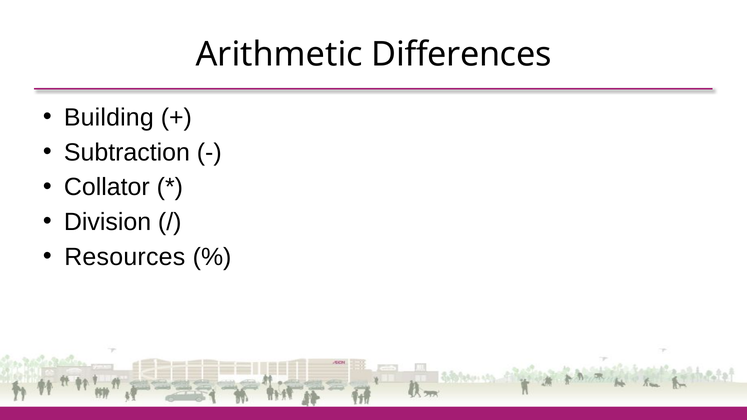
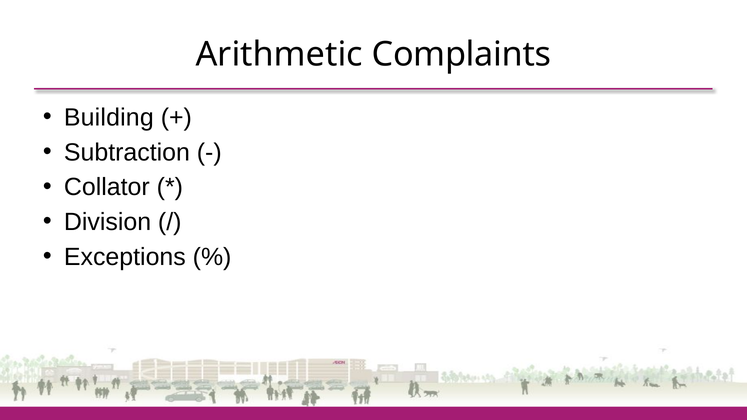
Differences: Differences -> Complaints (461, 54)
Resources: Resources -> Exceptions (125, 257)
